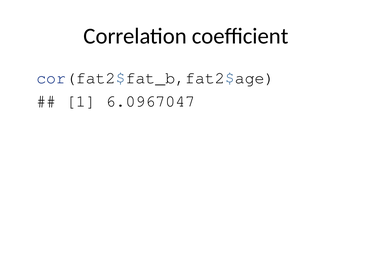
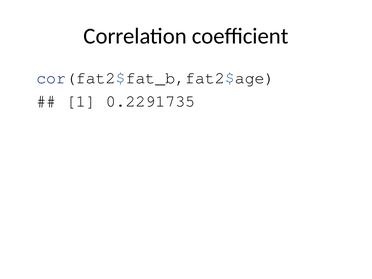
6.0967047: 6.0967047 -> 0.2291735 (150, 101)
